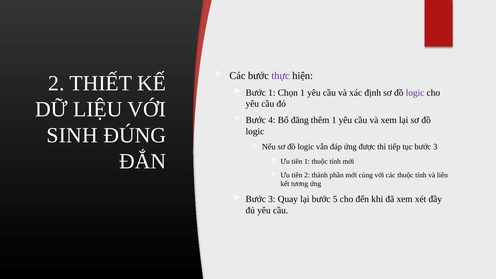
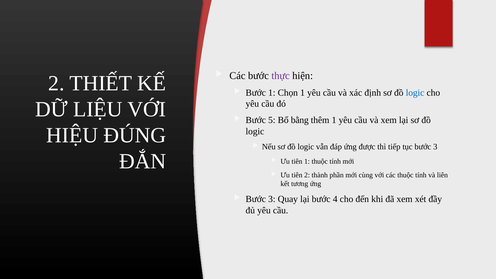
logic colour: purple -> blue (415, 93)
4: 4 -> 5 (272, 120)
đăng: đăng -> bằng (300, 120)
SINH: SINH -> HIỆU (72, 135)
5: 5 -> 4 (335, 199)
